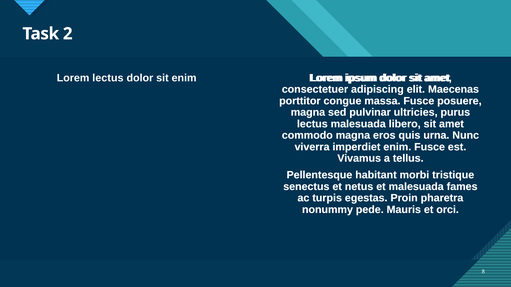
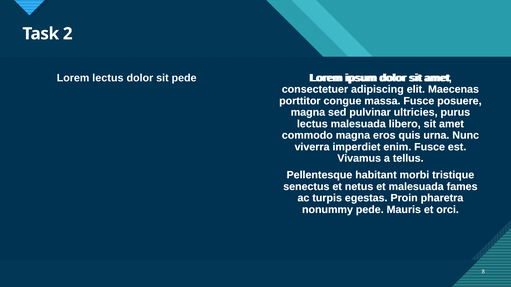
sit enim: enim -> pede (184, 78)
